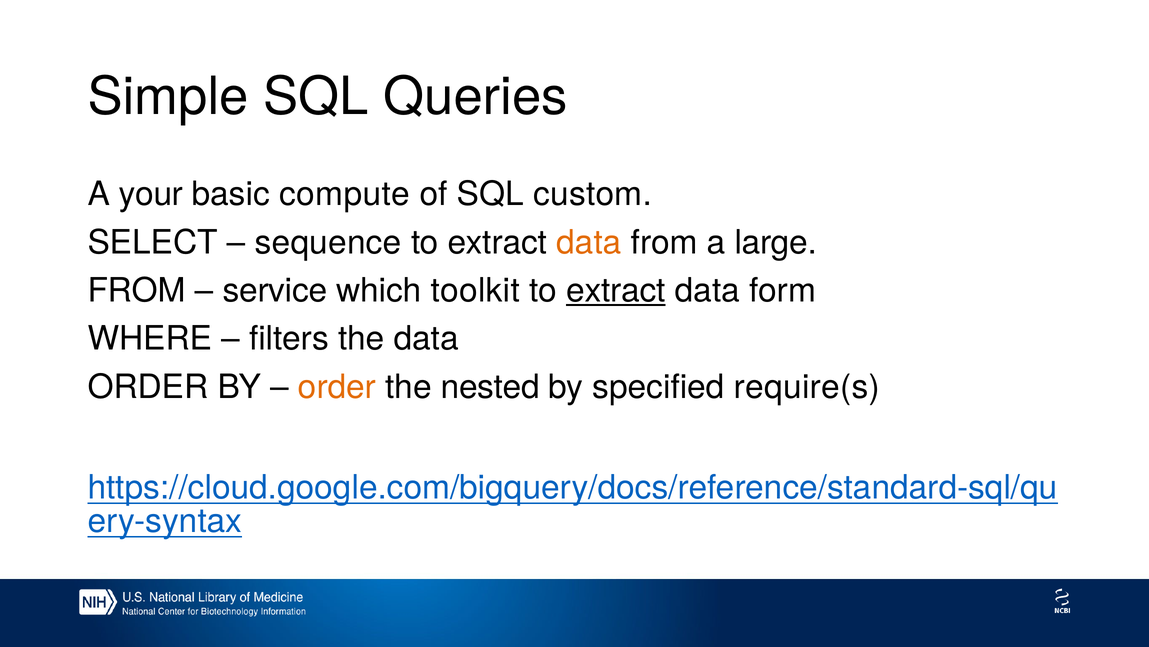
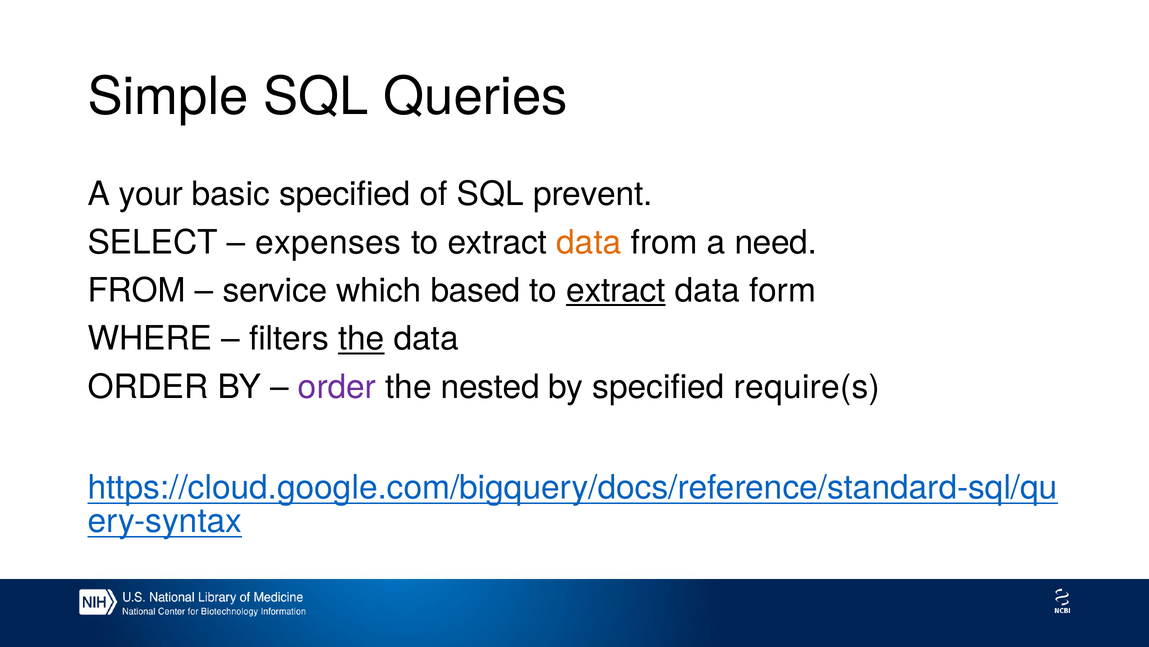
basic compute: compute -> specified (345, 194)
custom: custom -> prevent (593, 194)
sequence: sequence -> expenses (328, 242)
large: large -> need (776, 242)
toolkit: toolkit -> based (476, 290)
the underline: none -> present (361, 339)
order colour: orange -> purple (337, 387)
